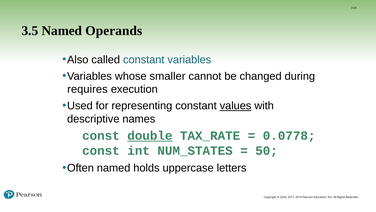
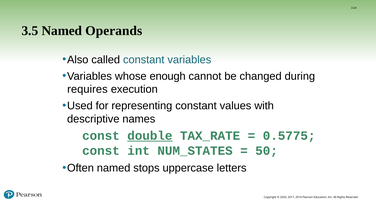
smaller: smaller -> enough (168, 76)
values underline: present -> none (236, 106)
0.0778: 0.0778 -> 0.5775 (289, 135)
holds: holds -> stops (146, 168)
